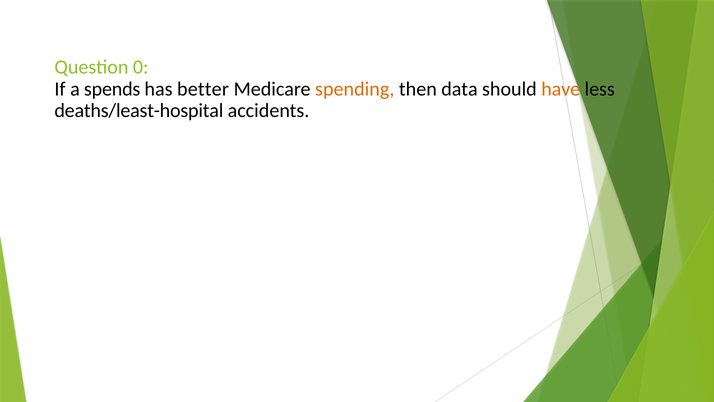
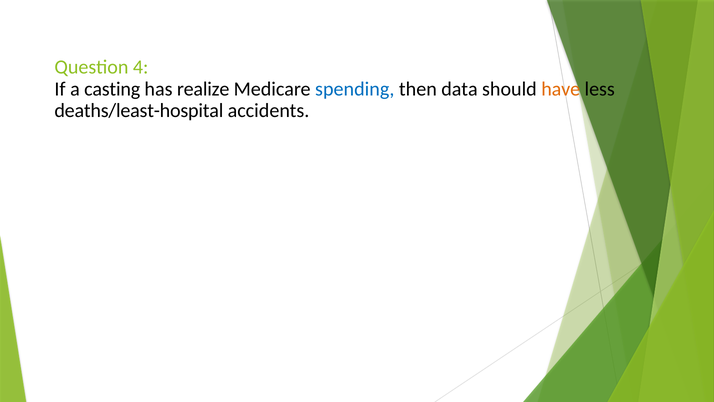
0: 0 -> 4 (141, 67)
spends: spends -> casting (112, 89)
better: better -> realize (203, 89)
spending colour: orange -> blue (355, 89)
